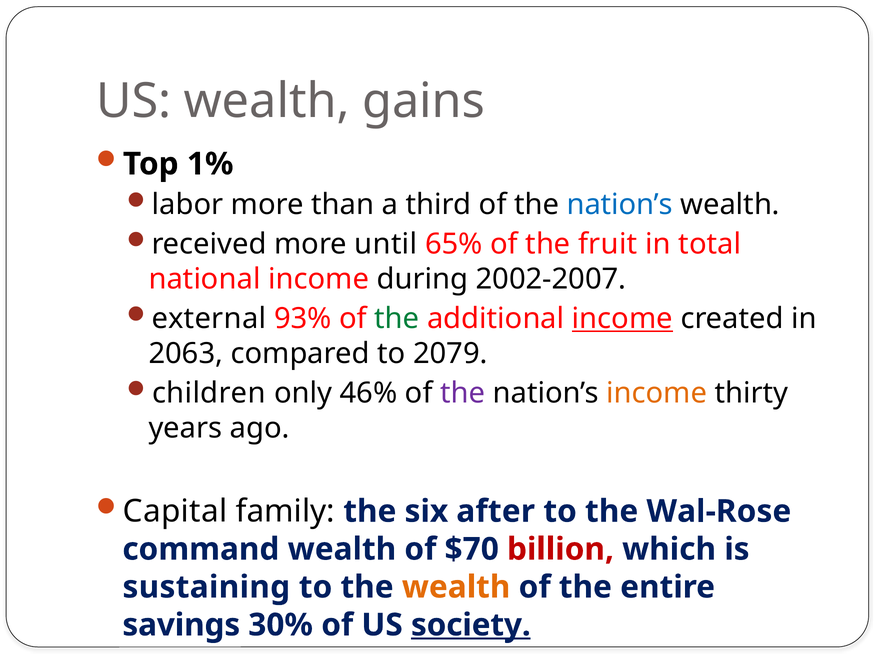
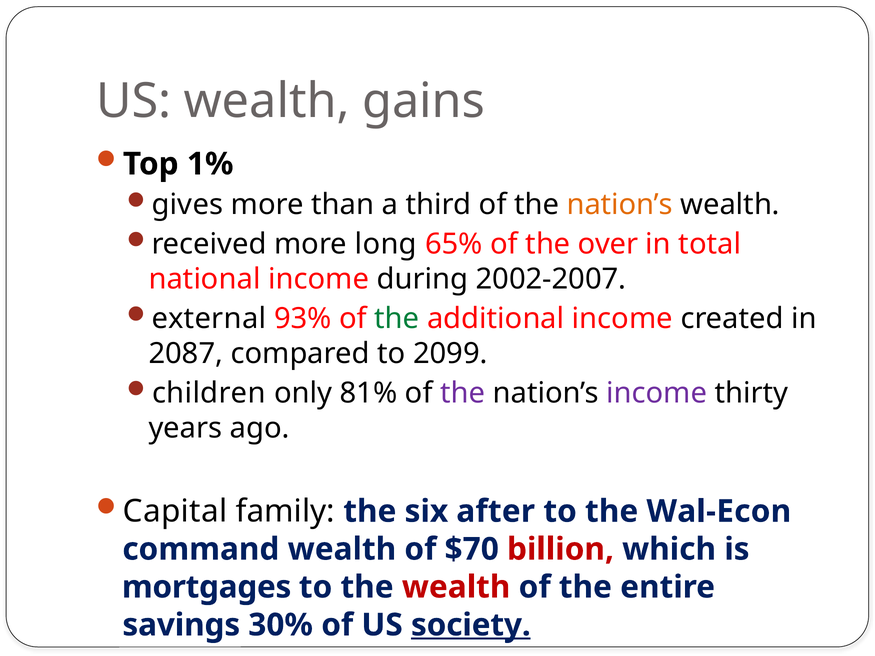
labor: labor -> gives (187, 205)
nation’s colour: blue -> orange (620, 205)
until: until -> long (386, 244)
fruit: fruit -> over (608, 244)
income underline: present -> none (622, 319)
2063: 2063 -> 2087 (186, 354)
2079: 2079 -> 2099 (450, 354)
46%: 46% -> 81% (369, 393)
income colour: orange -> purple (657, 393)
Wal-Rose: Wal-Rose -> Wal-Econ (719, 512)
sustaining: sustaining -> mortgages (207, 587)
wealth colour: orange -> red (456, 587)
